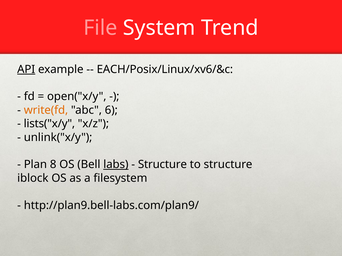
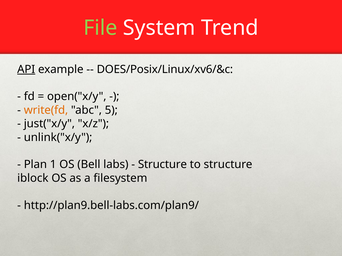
File colour: pink -> light green (100, 28)
EACH/Posix/Linux/xv6/&c: EACH/Posix/Linux/xv6/&c -> DOES/Posix/Linux/xv6/&c (165, 69)
6: 6 -> 5 (111, 110)
lists("x/y: lists("x/y -> just("x/y (49, 124)
8: 8 -> 1 (53, 165)
labs underline: present -> none (116, 165)
